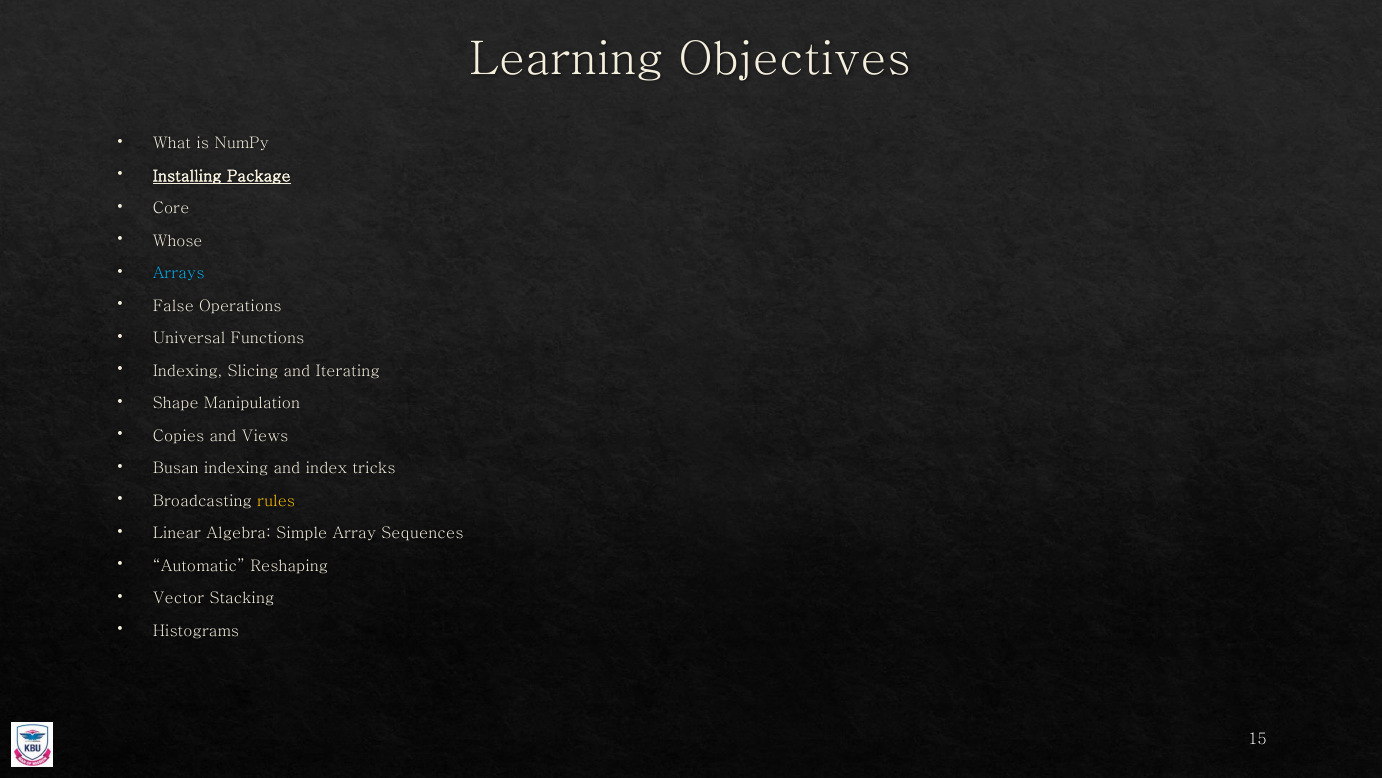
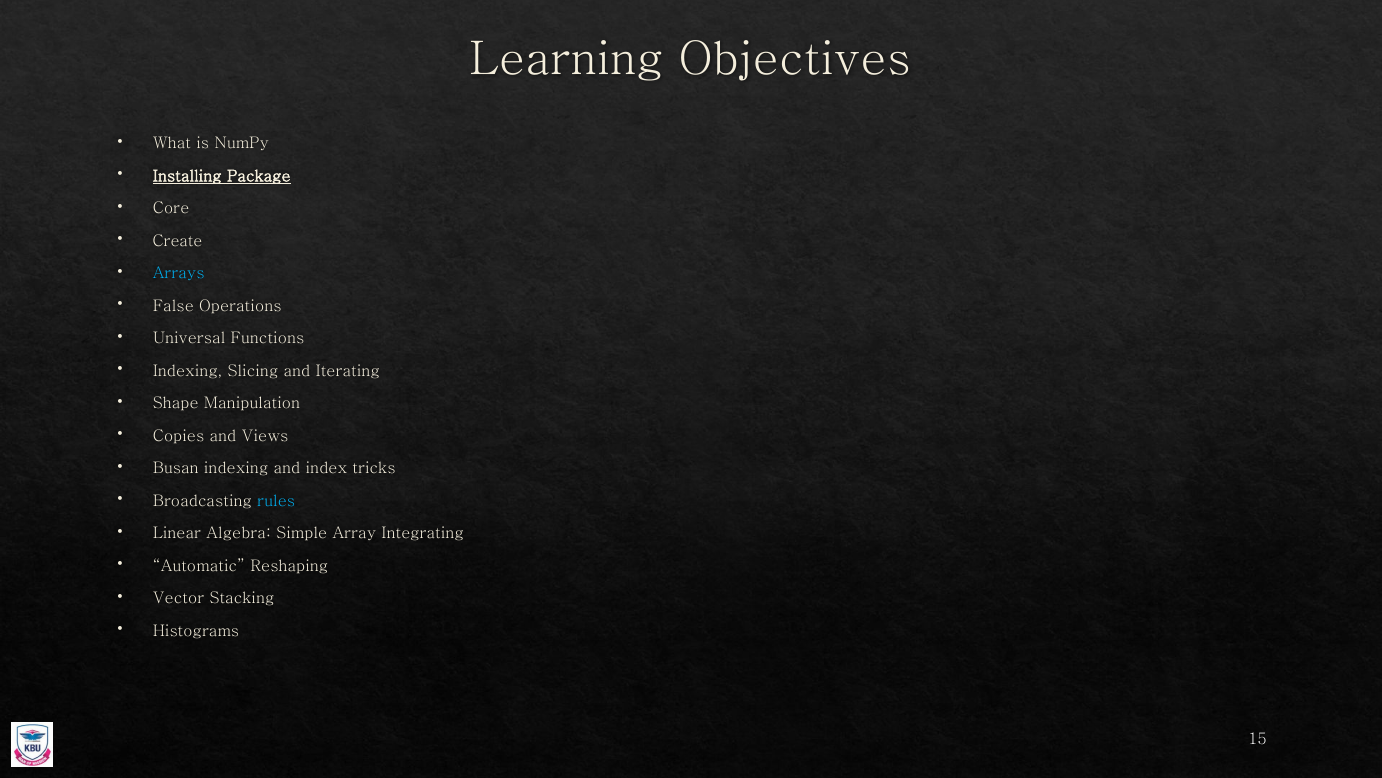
Whose: Whose -> Create (178, 241)
rules colour: yellow -> light blue (276, 501)
Sequences: Sequences -> Integrating (423, 533)
